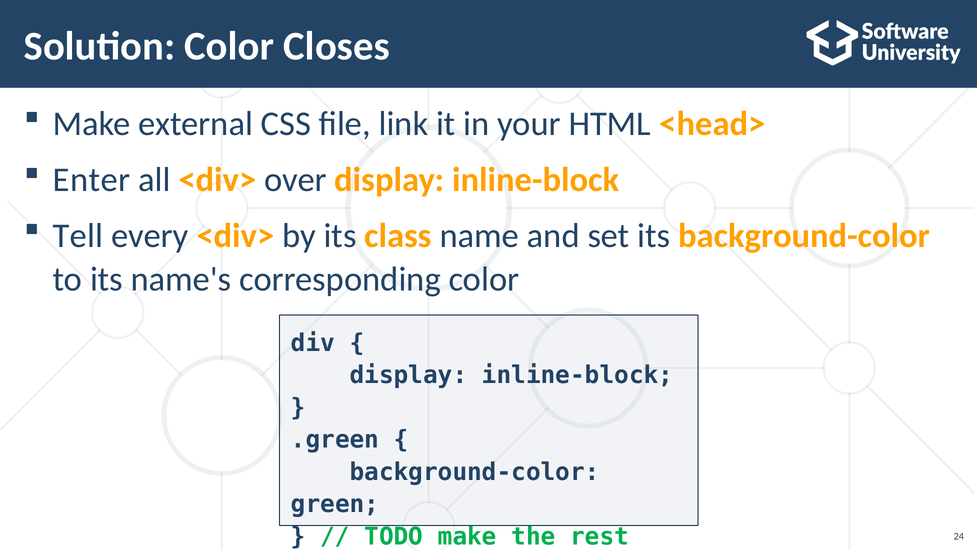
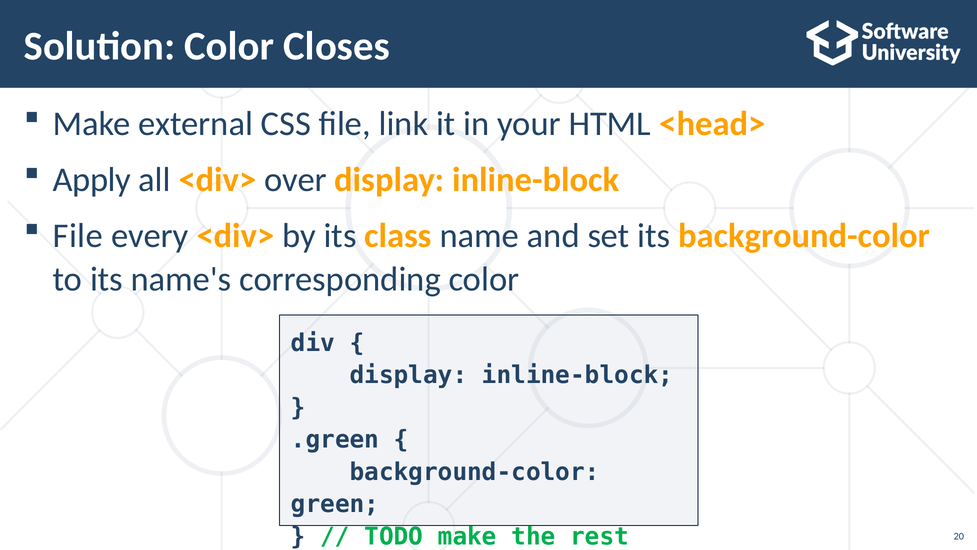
Enter: Enter -> Apply (92, 180)
Tell: Tell -> File (78, 236)
24: 24 -> 20 (959, 536)
